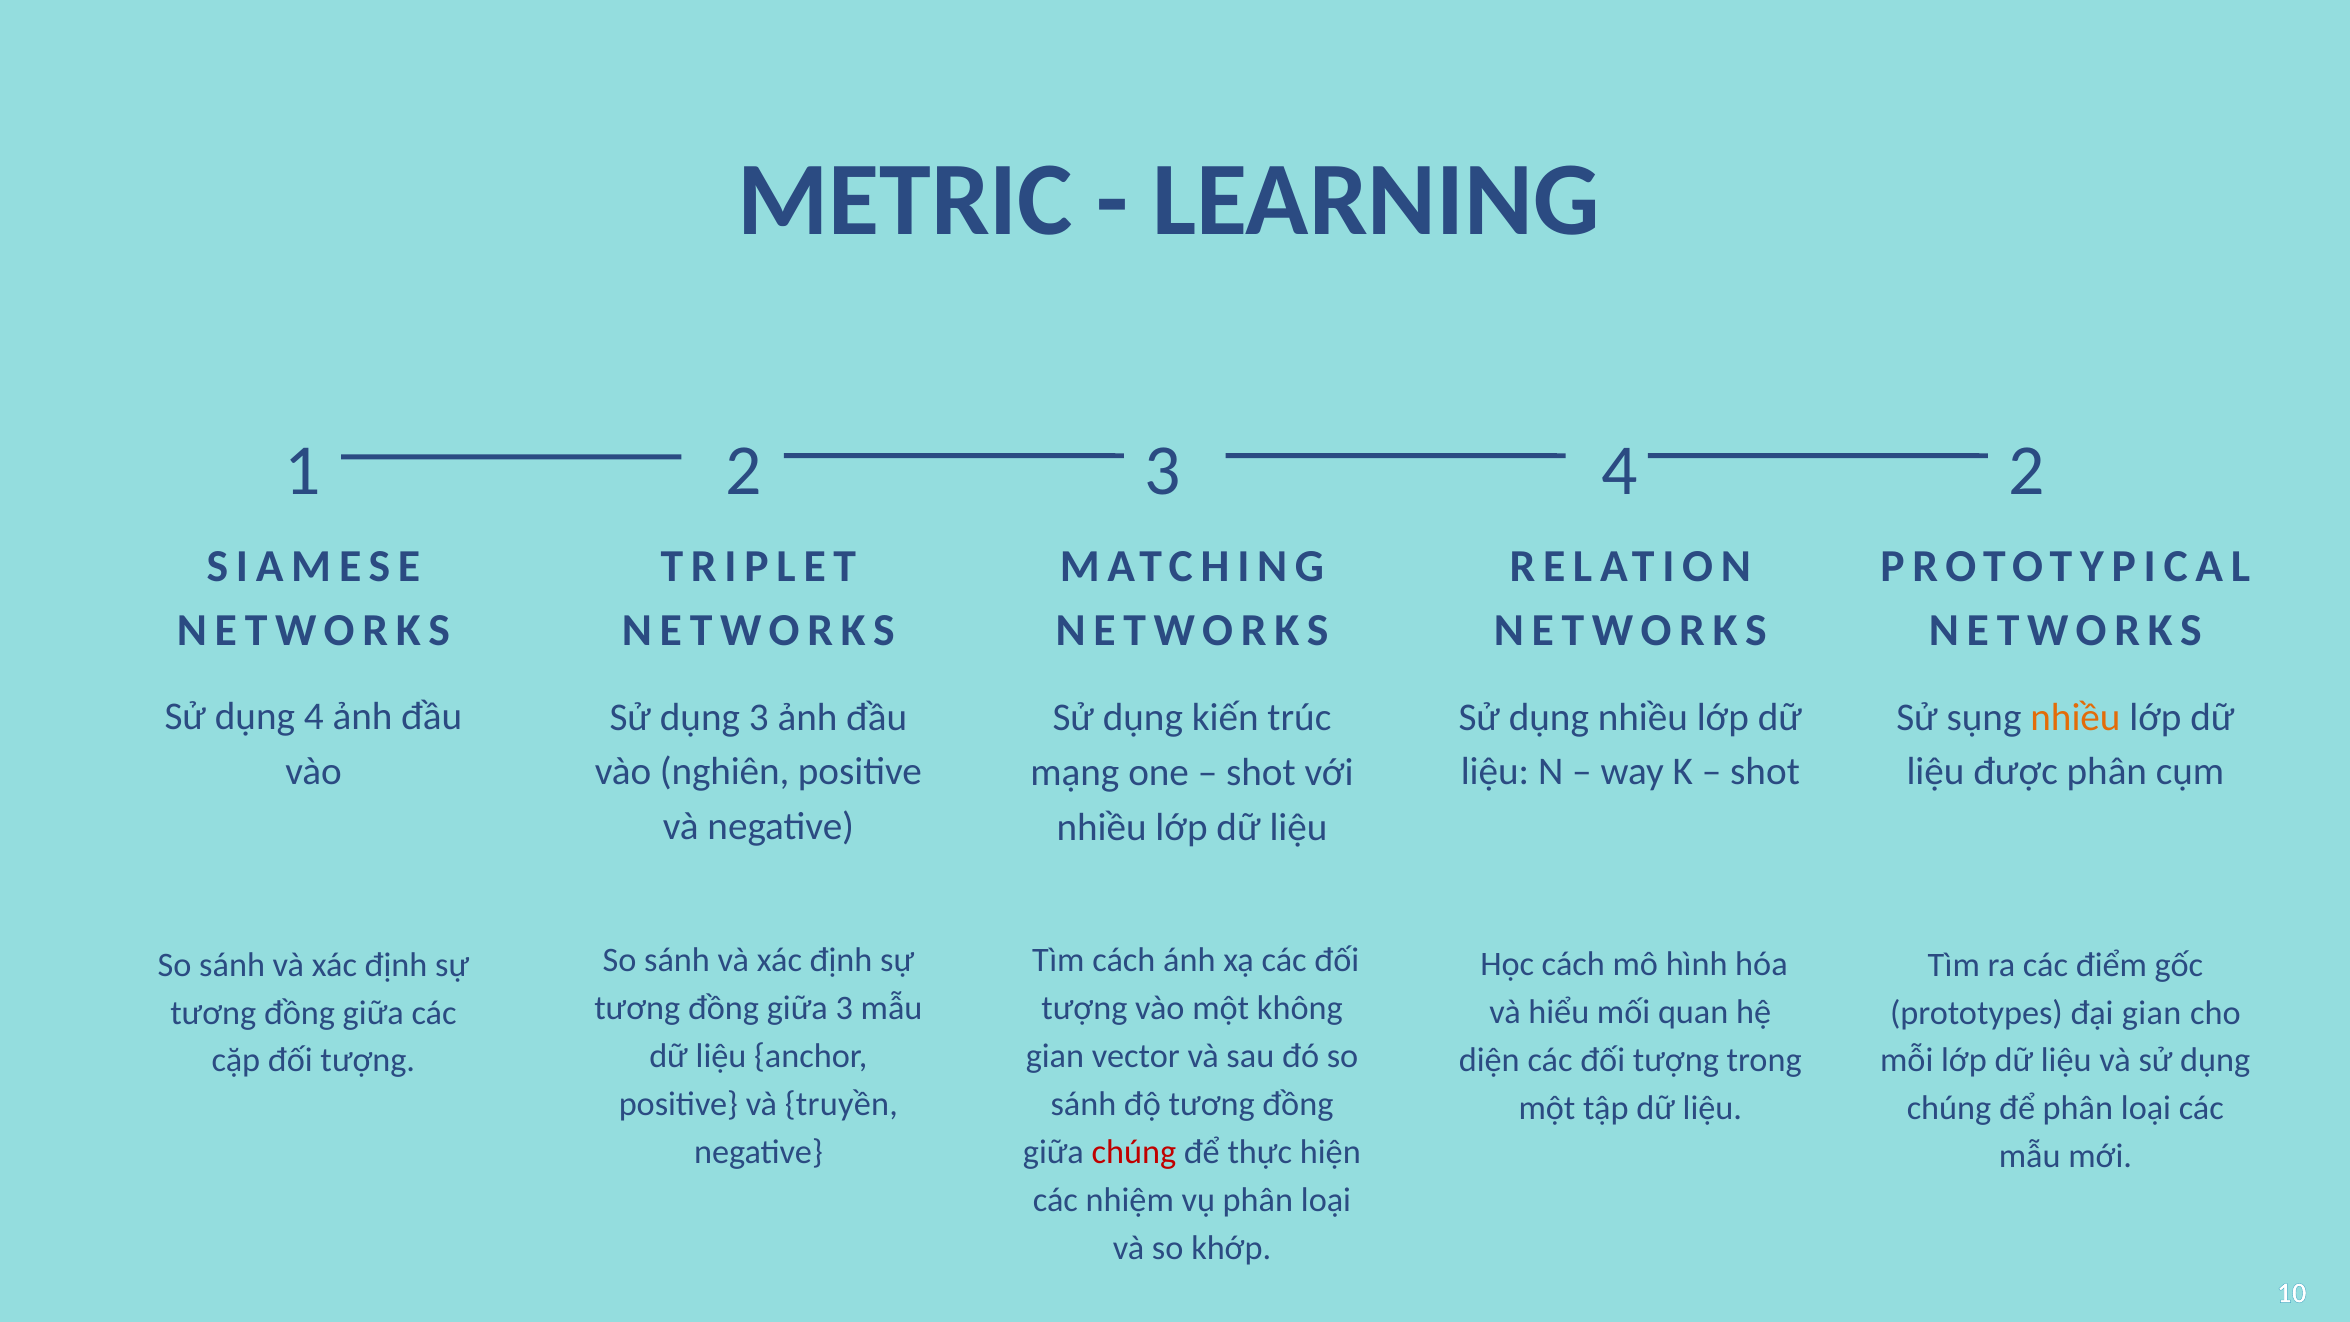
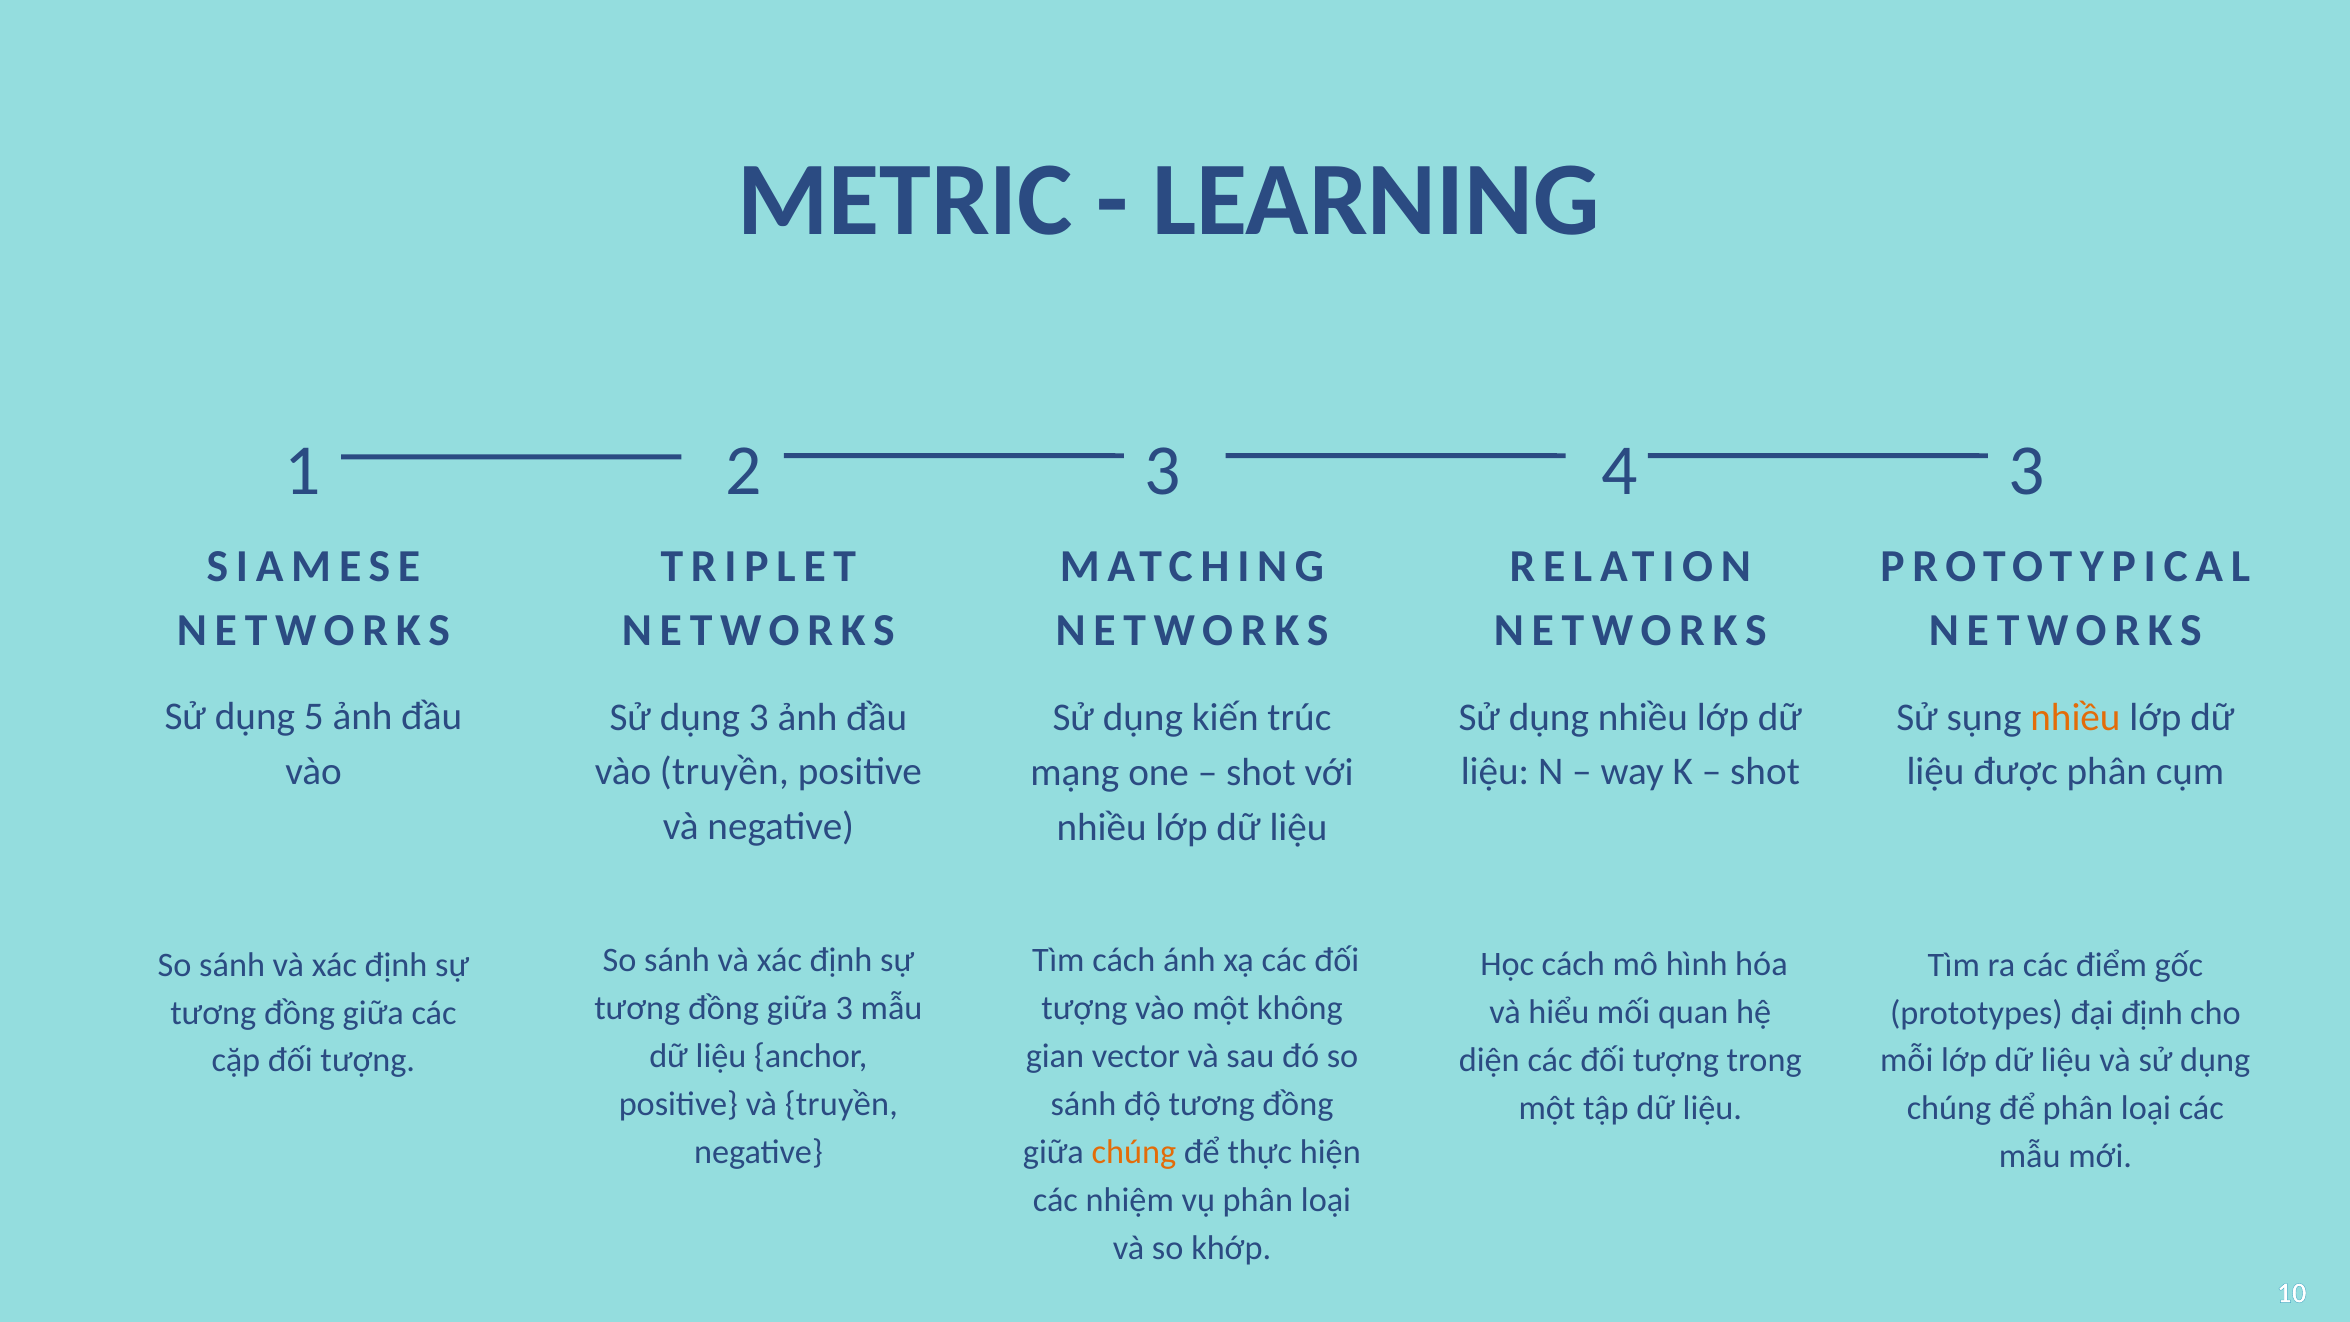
4 2: 2 -> 3 (2027, 471)
dụng 4: 4 -> 5 (314, 717)
vào nghiên: nghiên -> truyền (724, 772)
đại gian: gian -> định (2152, 1013)
chúng colour: red -> orange (1134, 1152)
